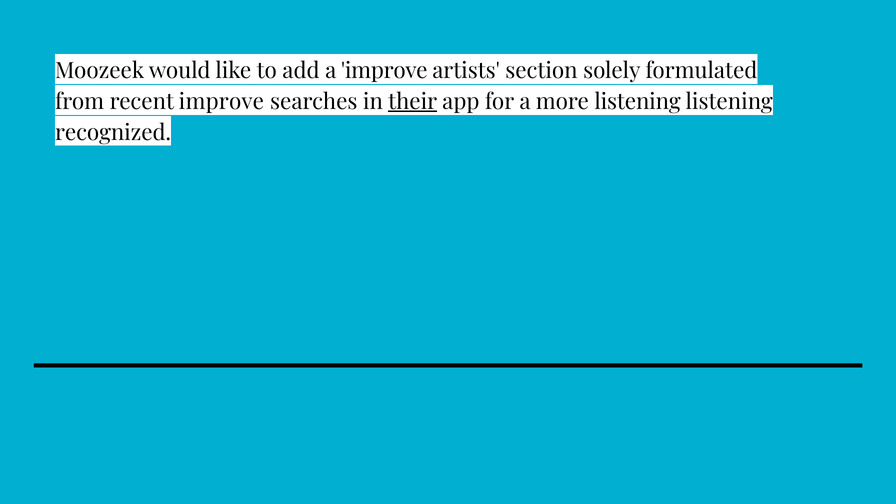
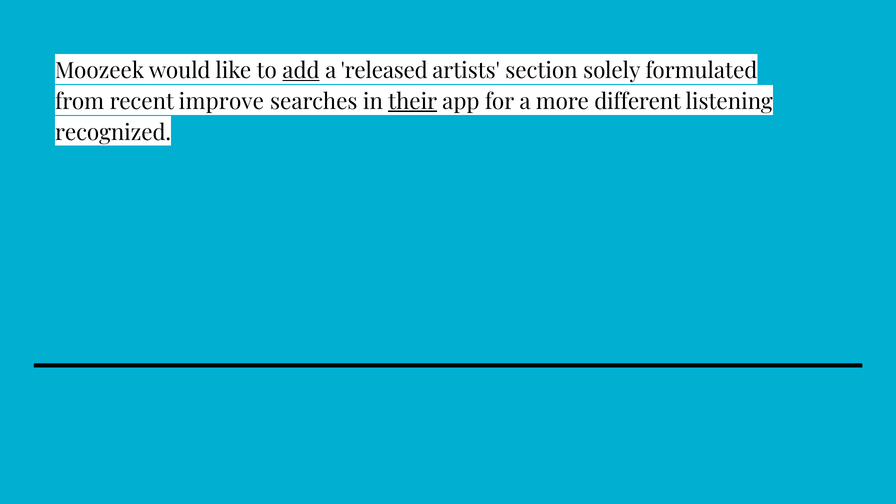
add underline: none -> present (301, 71)
a improve: improve -> released (384, 71)
more listening: listening -> different (638, 102)
